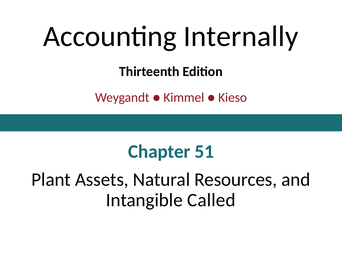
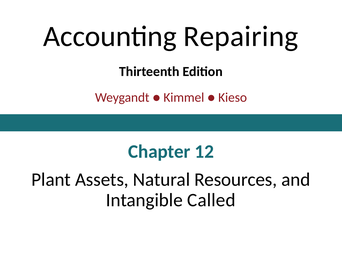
Internally: Internally -> Repairing (241, 36)
51: 51 -> 12 (204, 151)
